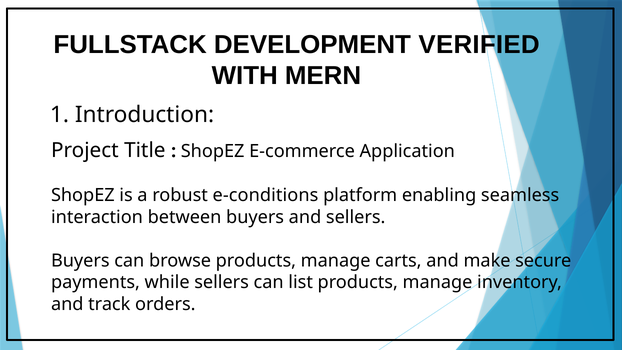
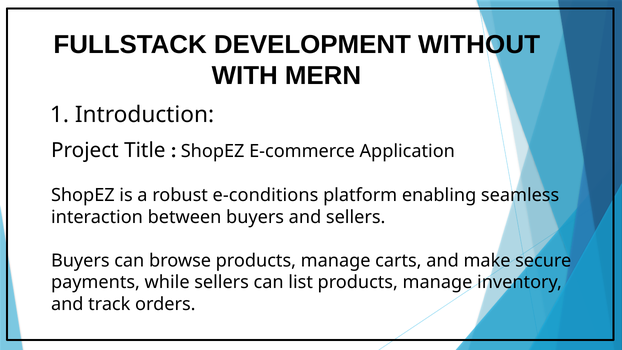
VERIFIED: VERIFIED -> WITHOUT (479, 45)
